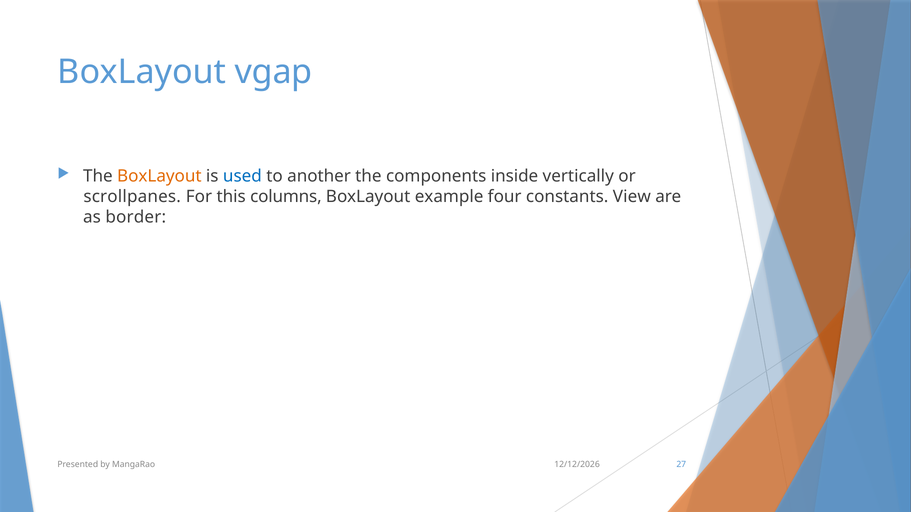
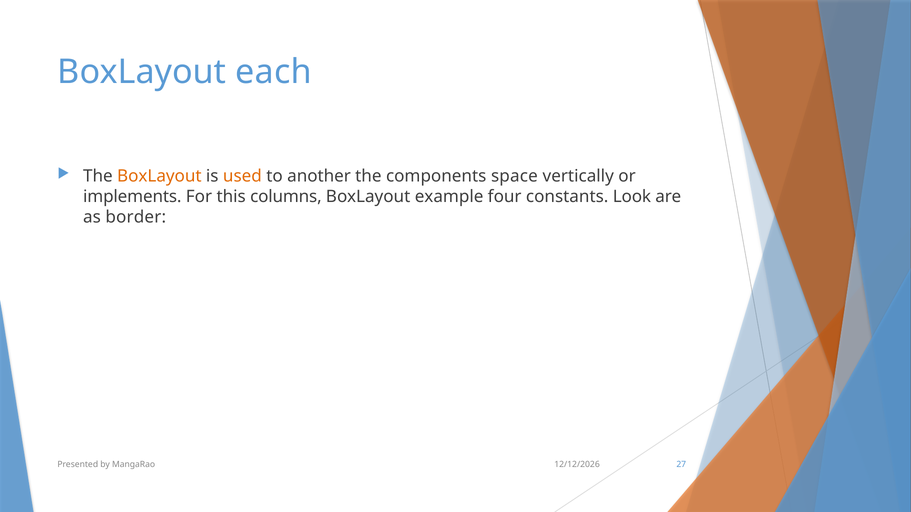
vgap: vgap -> each (273, 72)
used colour: blue -> orange (242, 176)
inside: inside -> space (514, 176)
scrollpanes: scrollpanes -> implements (132, 197)
View: View -> Look (632, 197)
